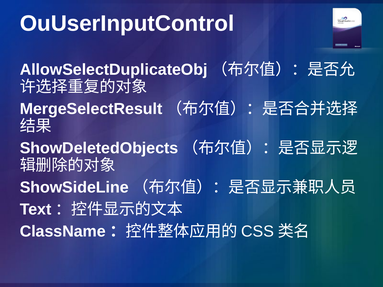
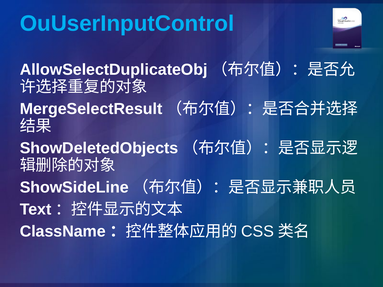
OuUserInputControl colour: white -> light blue (127, 23)
